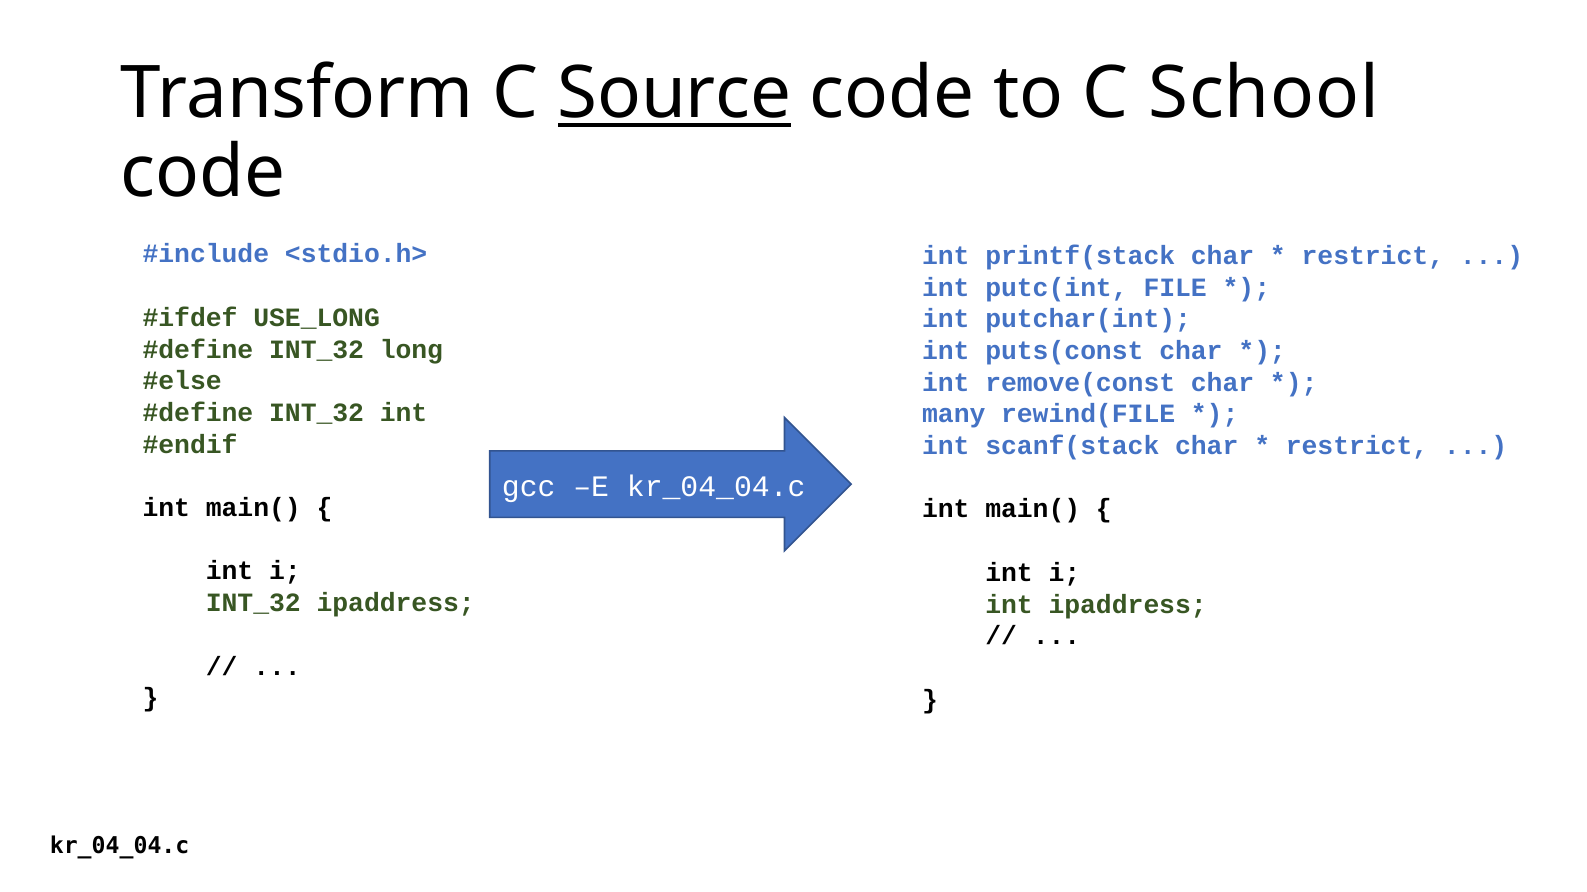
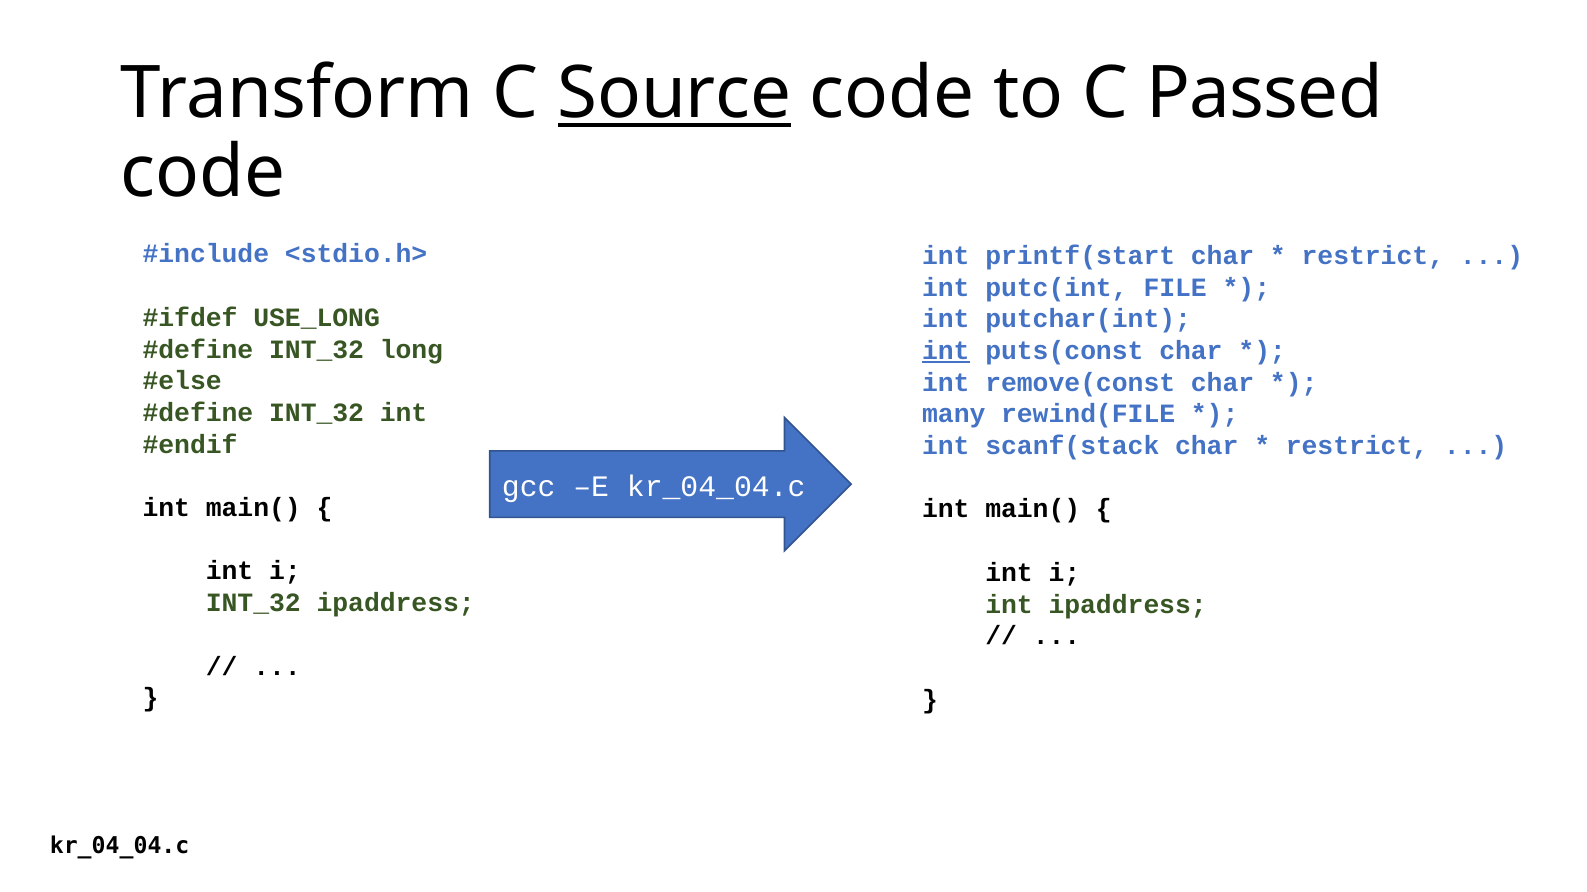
School: School -> Passed (1265, 94)
printf(stack: printf(stack -> printf(start (1080, 256)
int underline: none -> present (946, 351)
